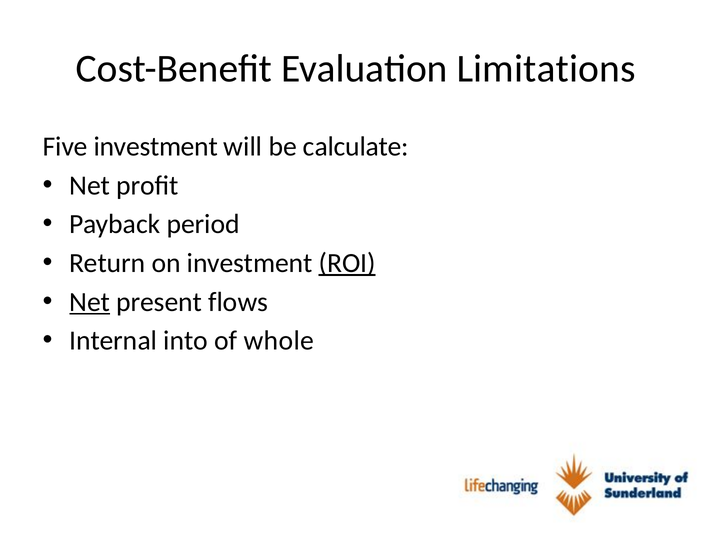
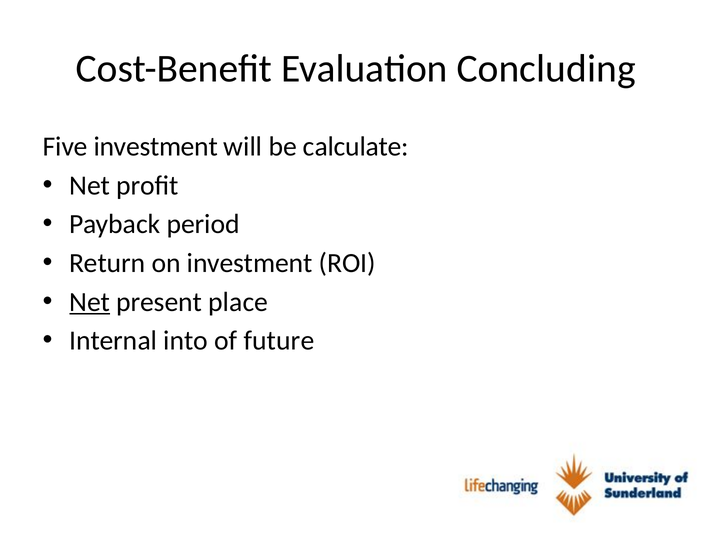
Limitations: Limitations -> Concluding (546, 69)
ROI underline: present -> none (347, 263)
flows: flows -> place (238, 302)
whole: whole -> future (279, 341)
